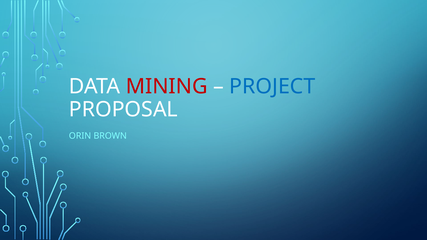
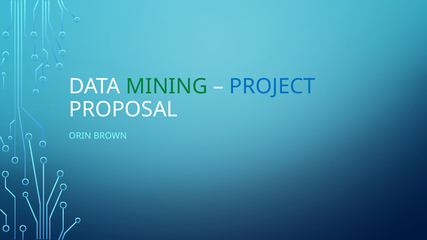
MINING colour: red -> green (167, 87)
